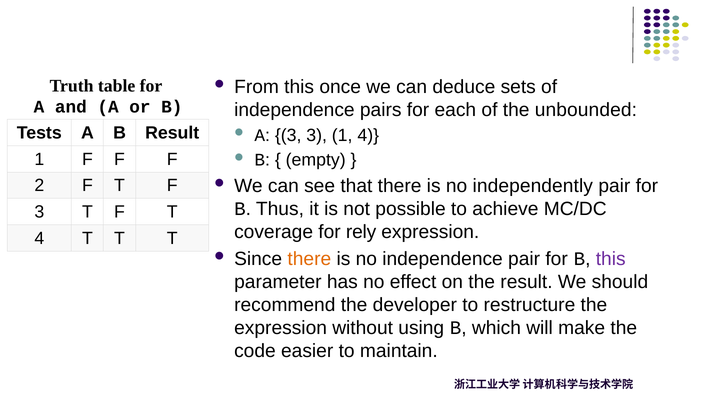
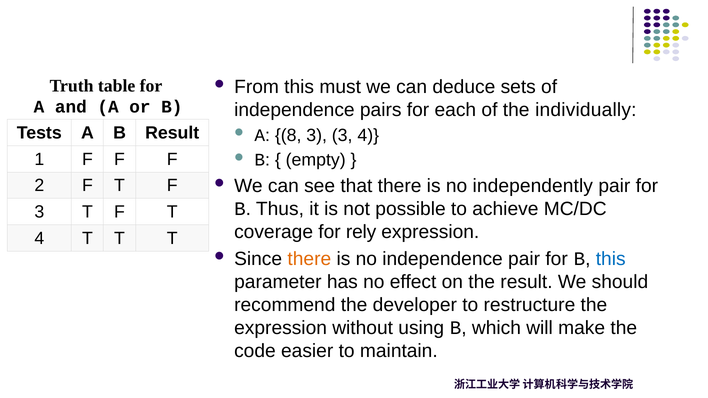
once: once -> must (340, 87)
unbounded: unbounded -> individually (586, 110)
3: 3 -> 8 (288, 135)
3 1: 1 -> 3 (342, 135)
this colour: purple -> blue (611, 259)
